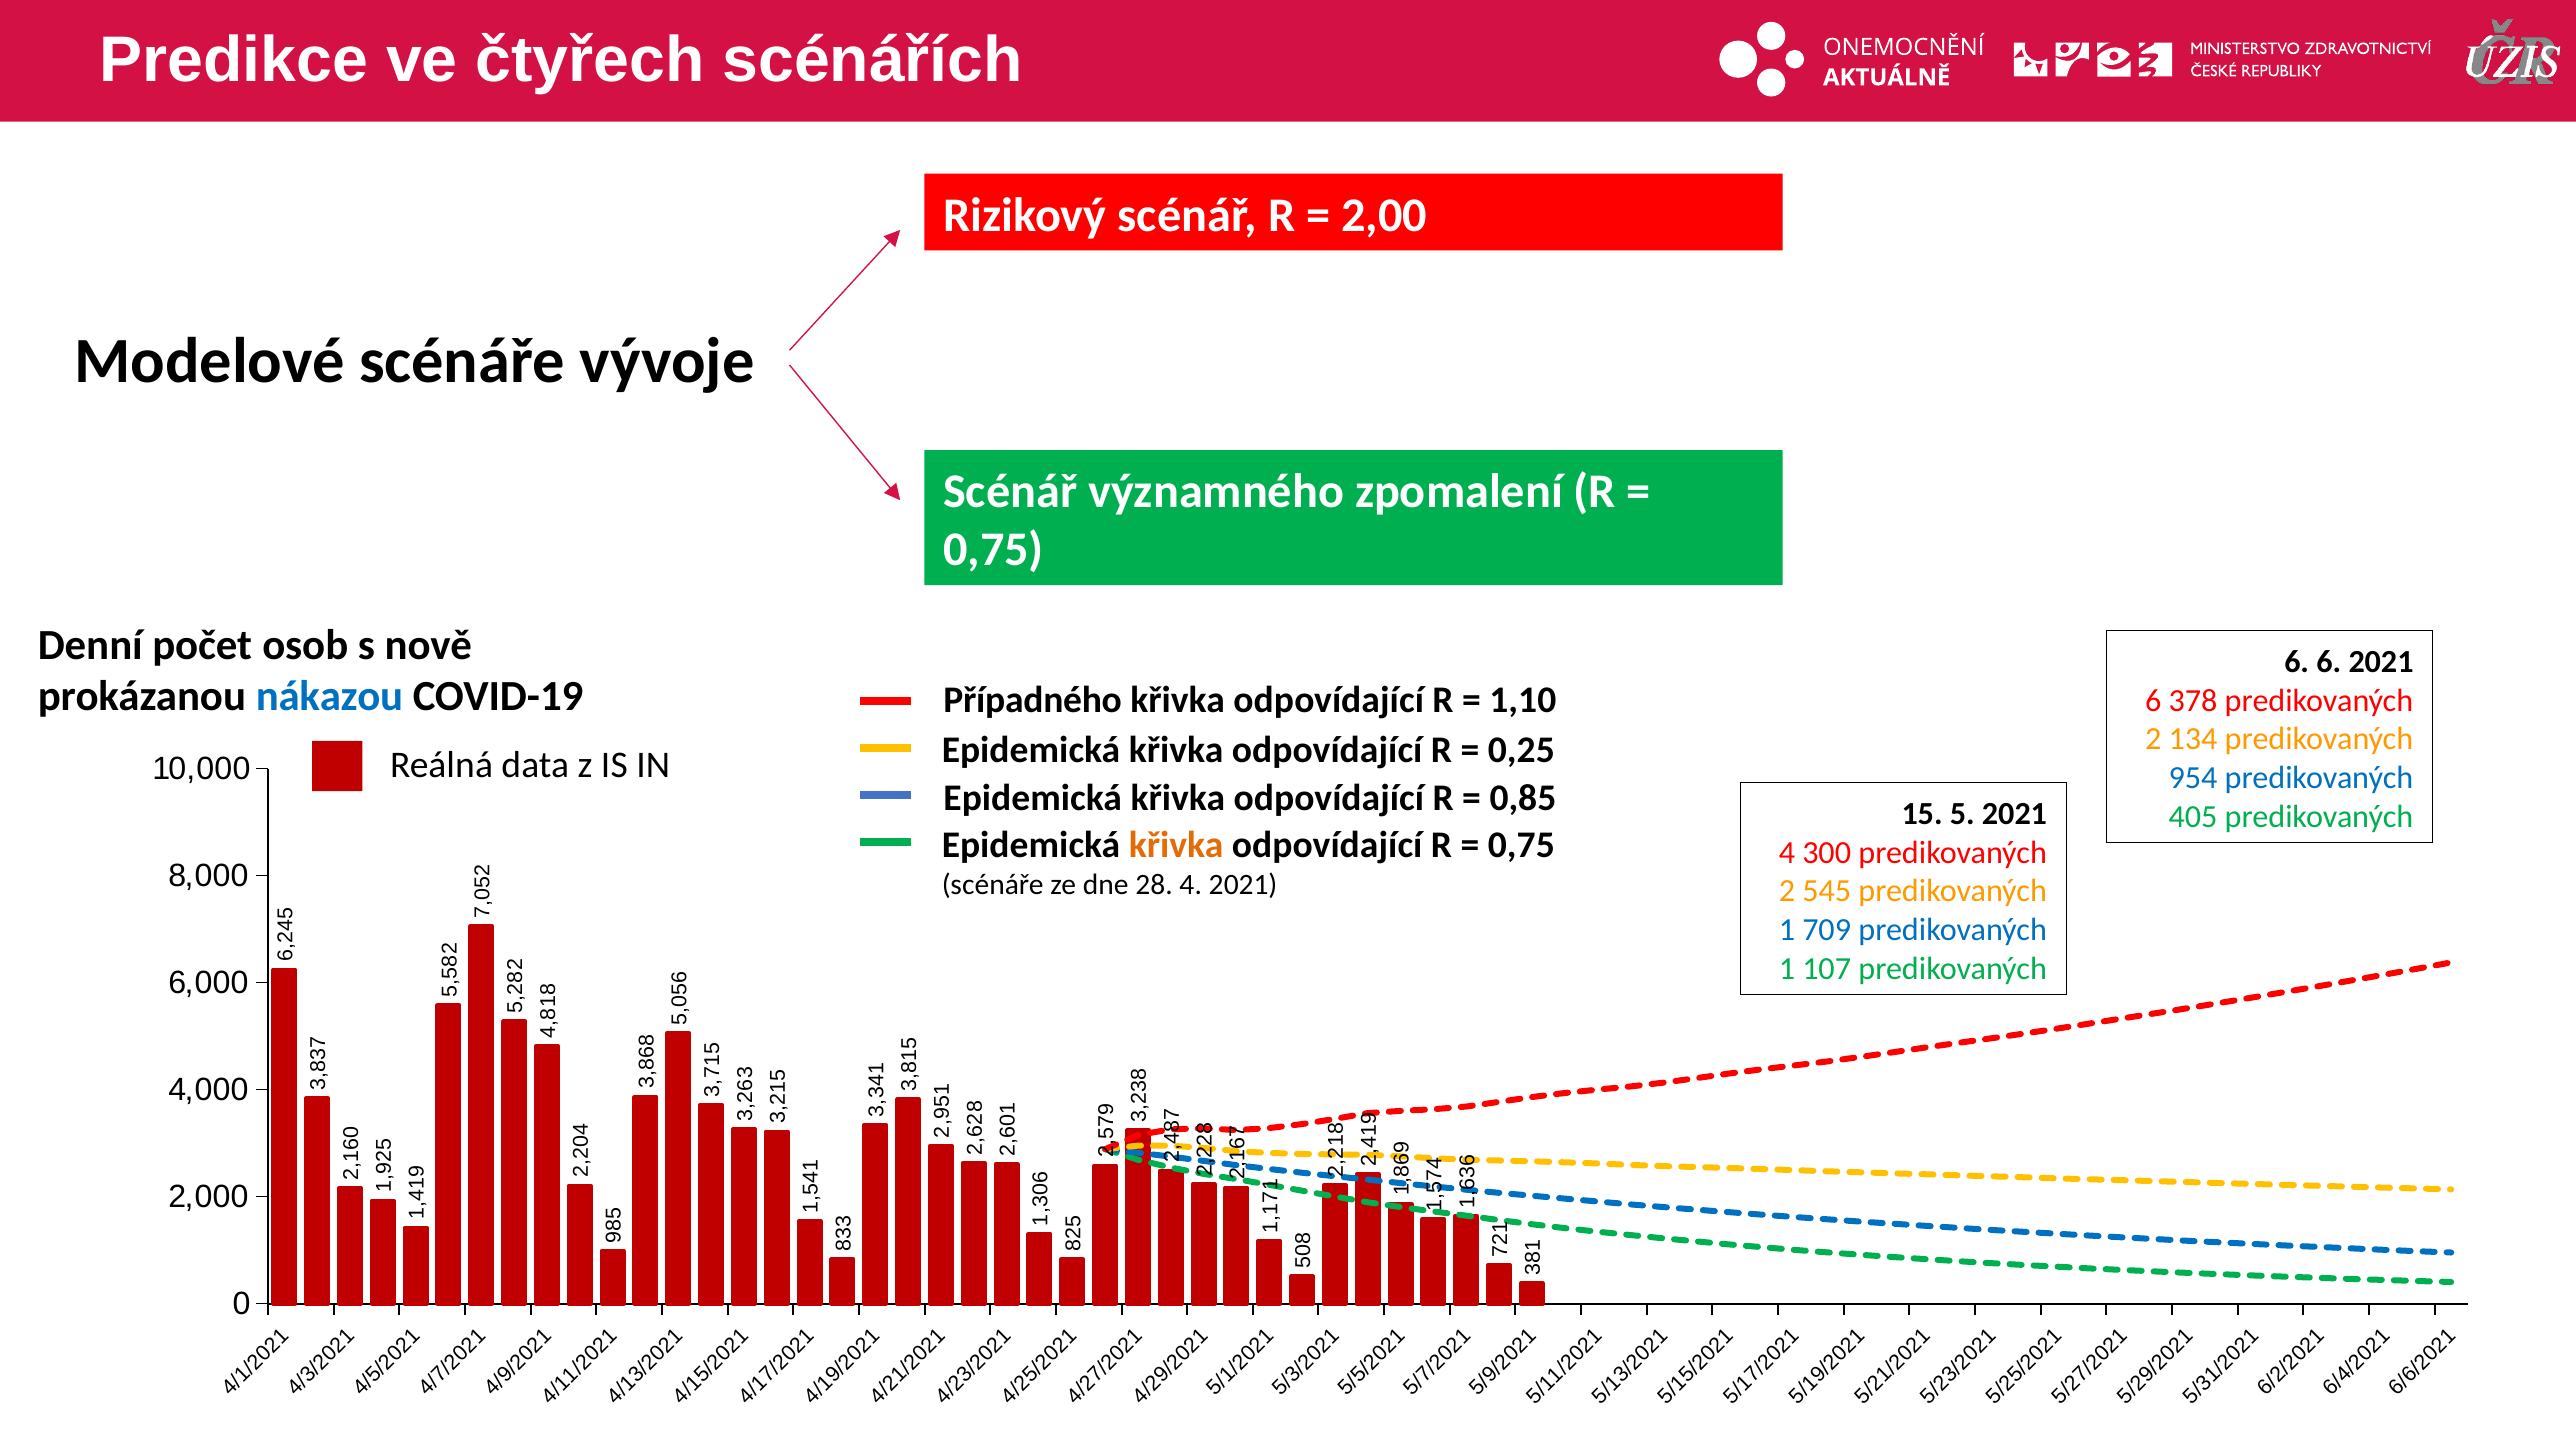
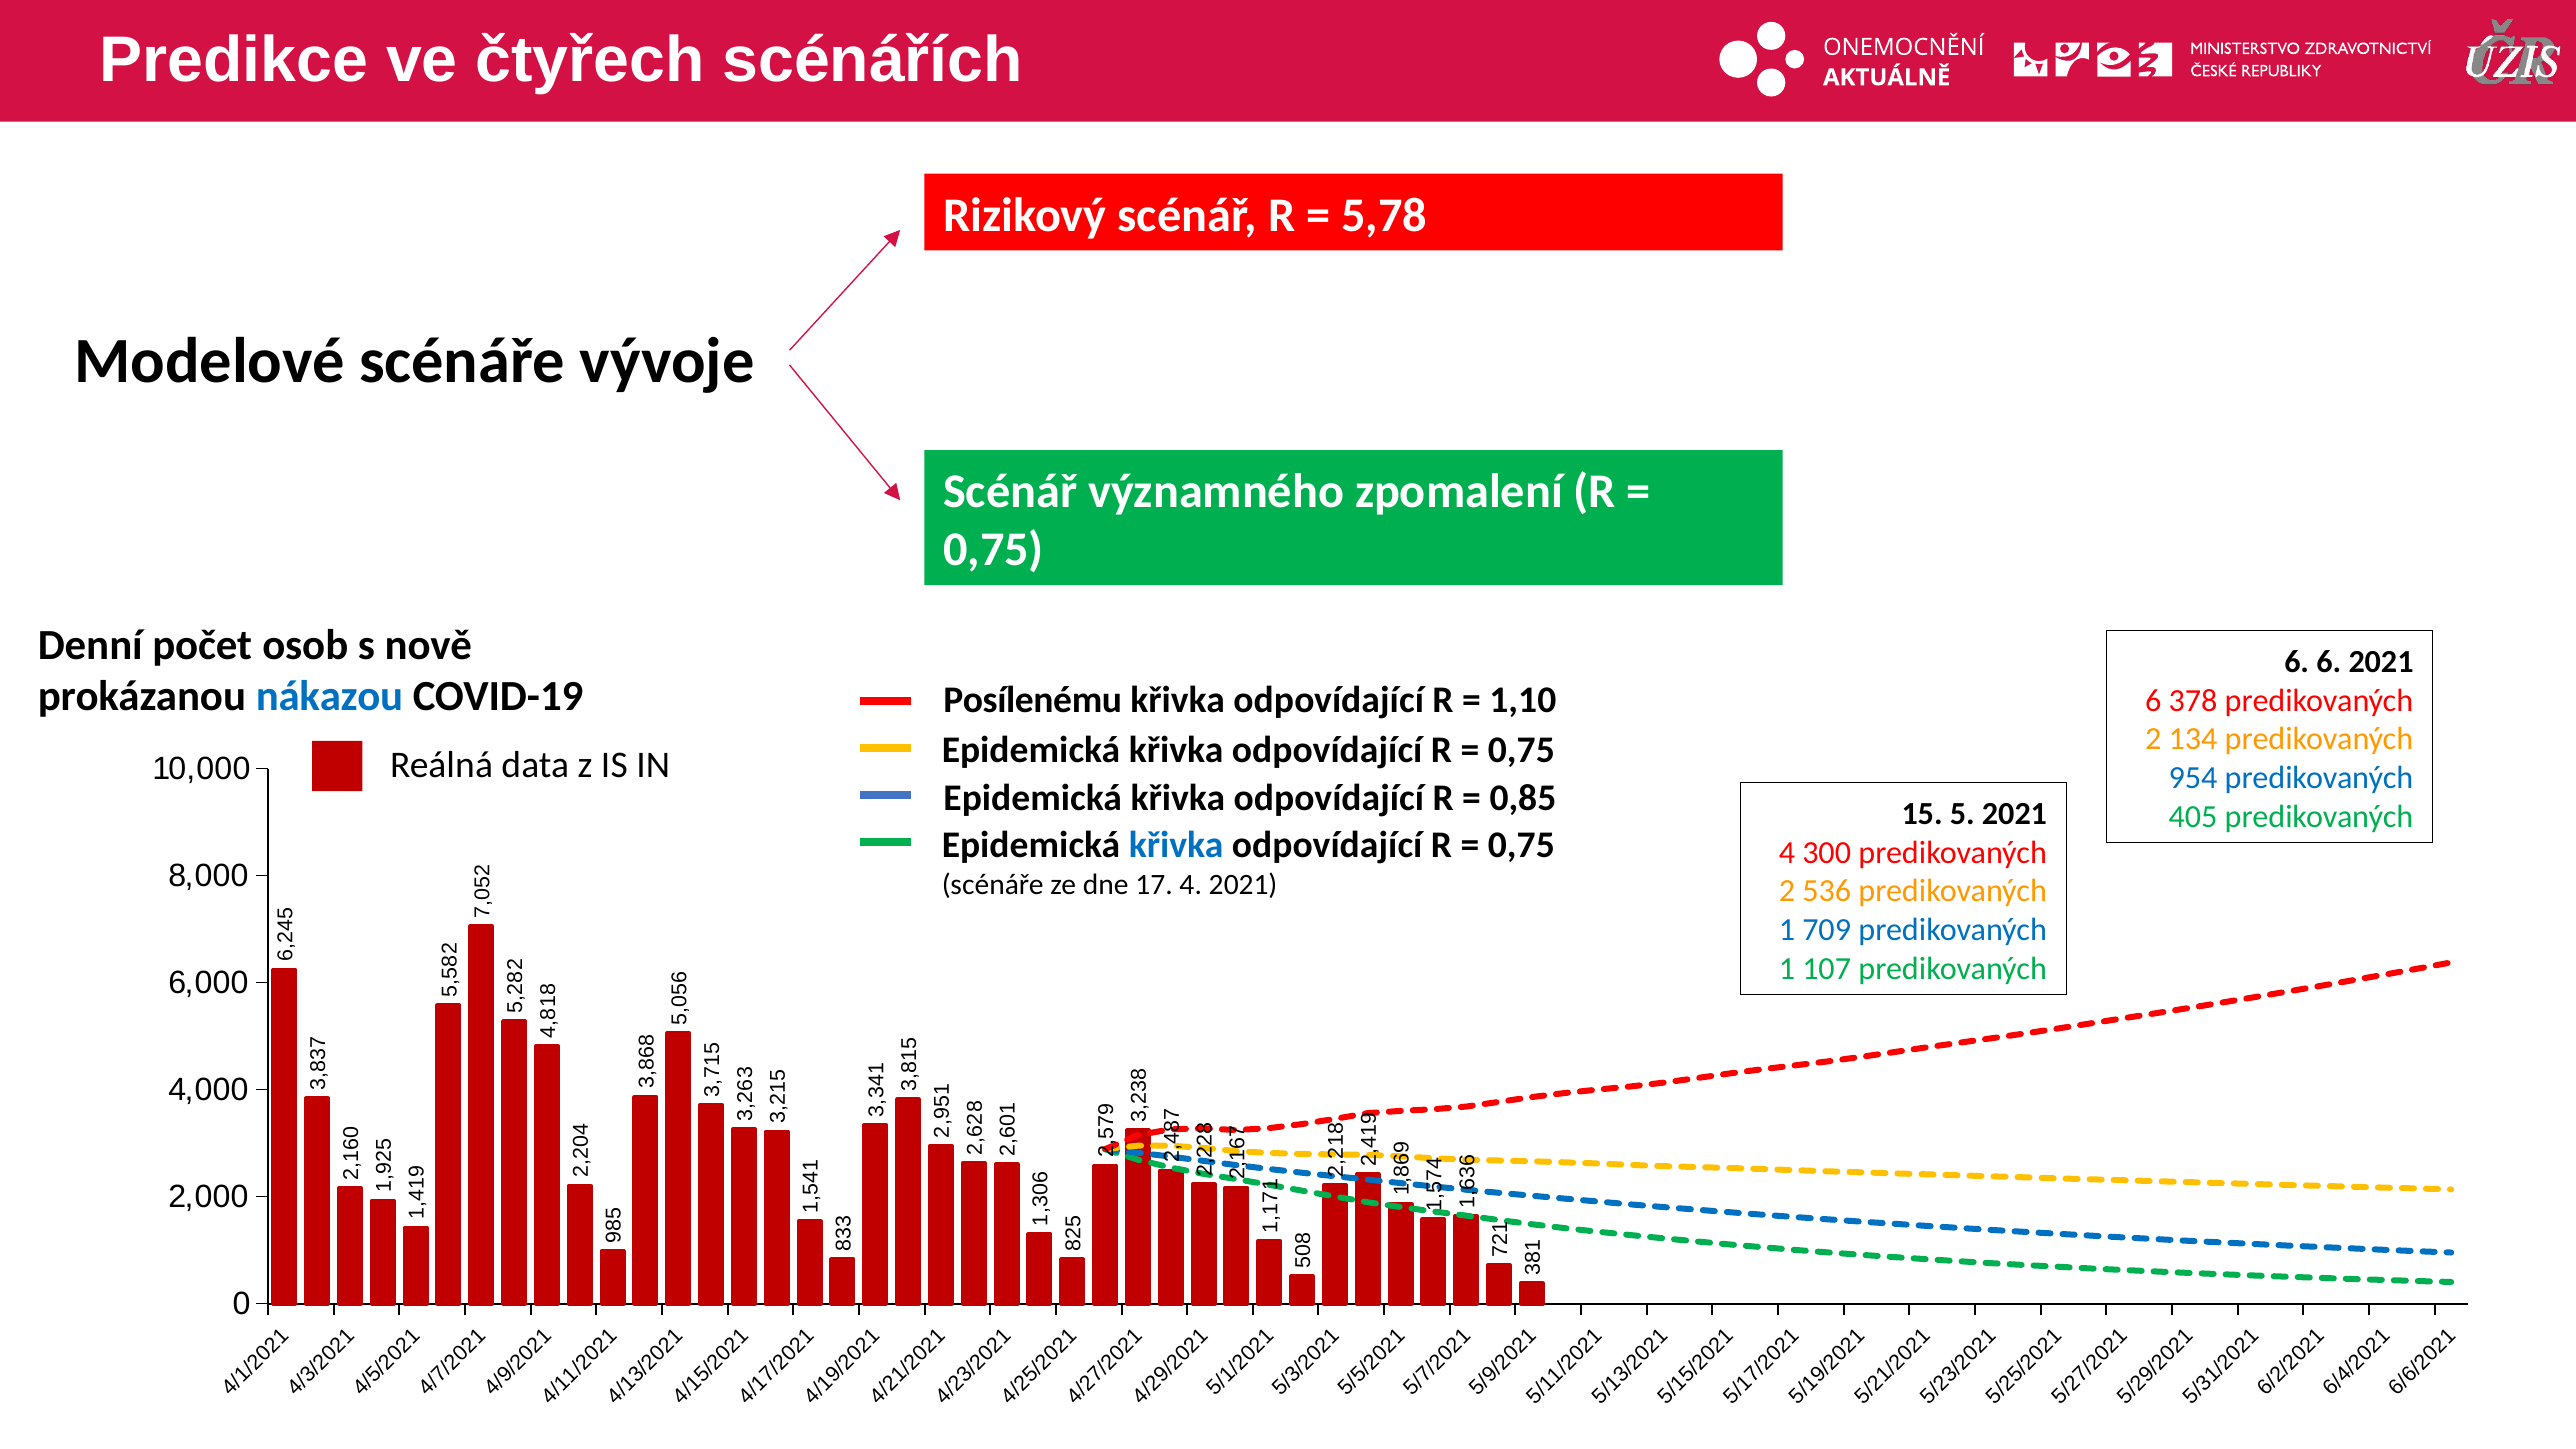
2,00: 2,00 -> 5,78 (1384, 215)
Případného: Případného -> Posílenému (1033, 700)
0,25: 0,25 -> 0,75 (1521, 750)
křivka colour: orange -> blue (1176, 845)
28: 28 -> 17 (1154, 885)
545: 545 -> 536 (1827, 891)
